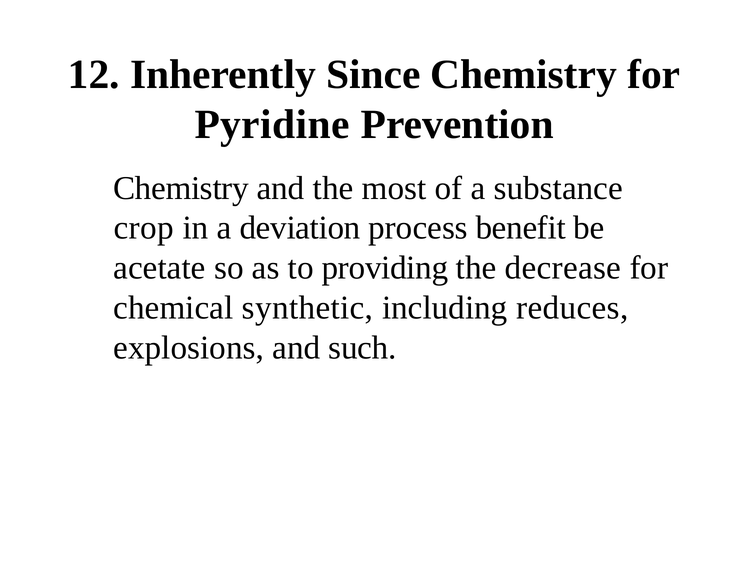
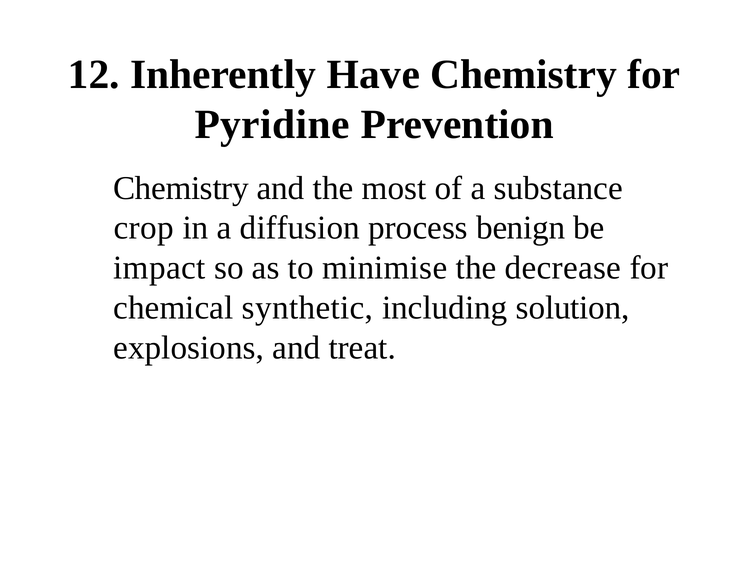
Since: Since -> Have (373, 75)
deviation: deviation -> diffusion (300, 228)
benefit: benefit -> benign (521, 228)
acetate: acetate -> impact (159, 268)
providing: providing -> minimise (385, 268)
reduces: reduces -> solution (573, 308)
such: such -> treat (362, 348)
